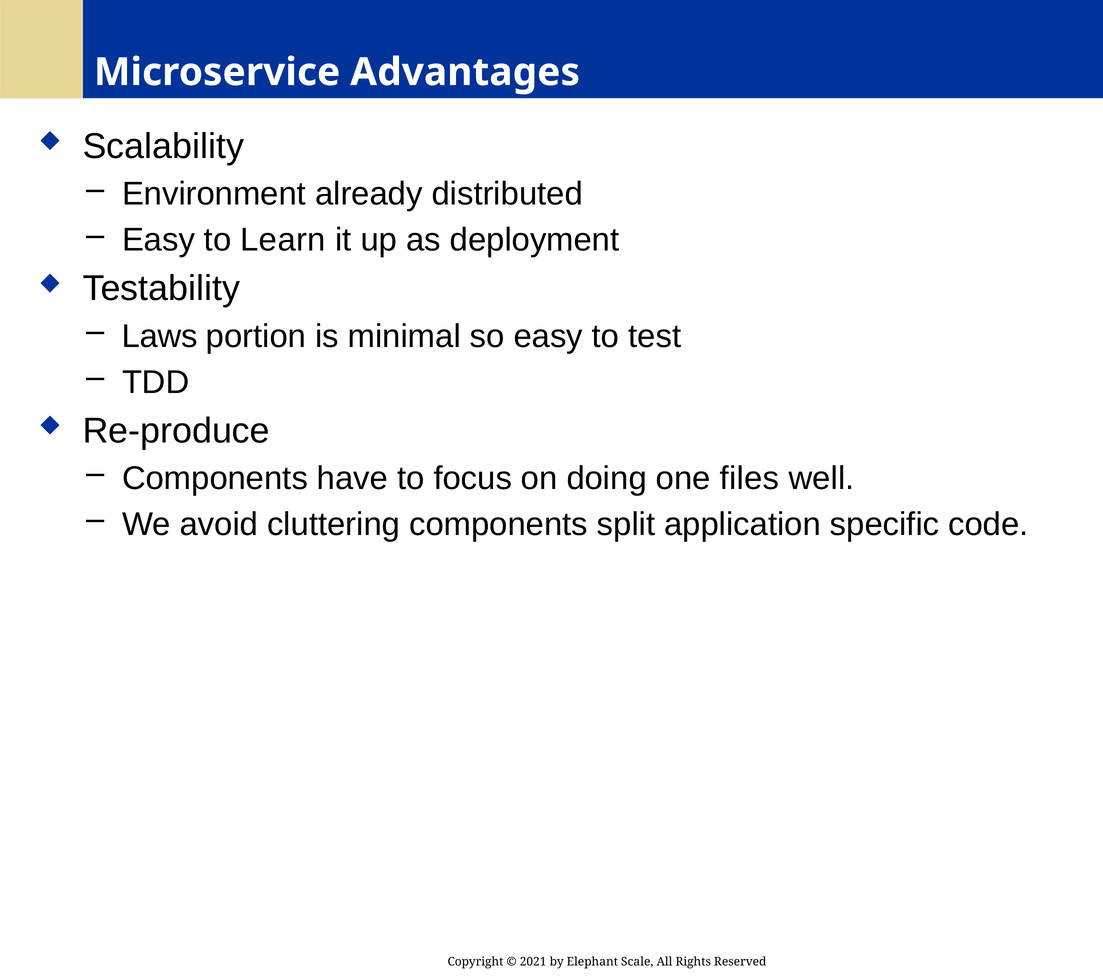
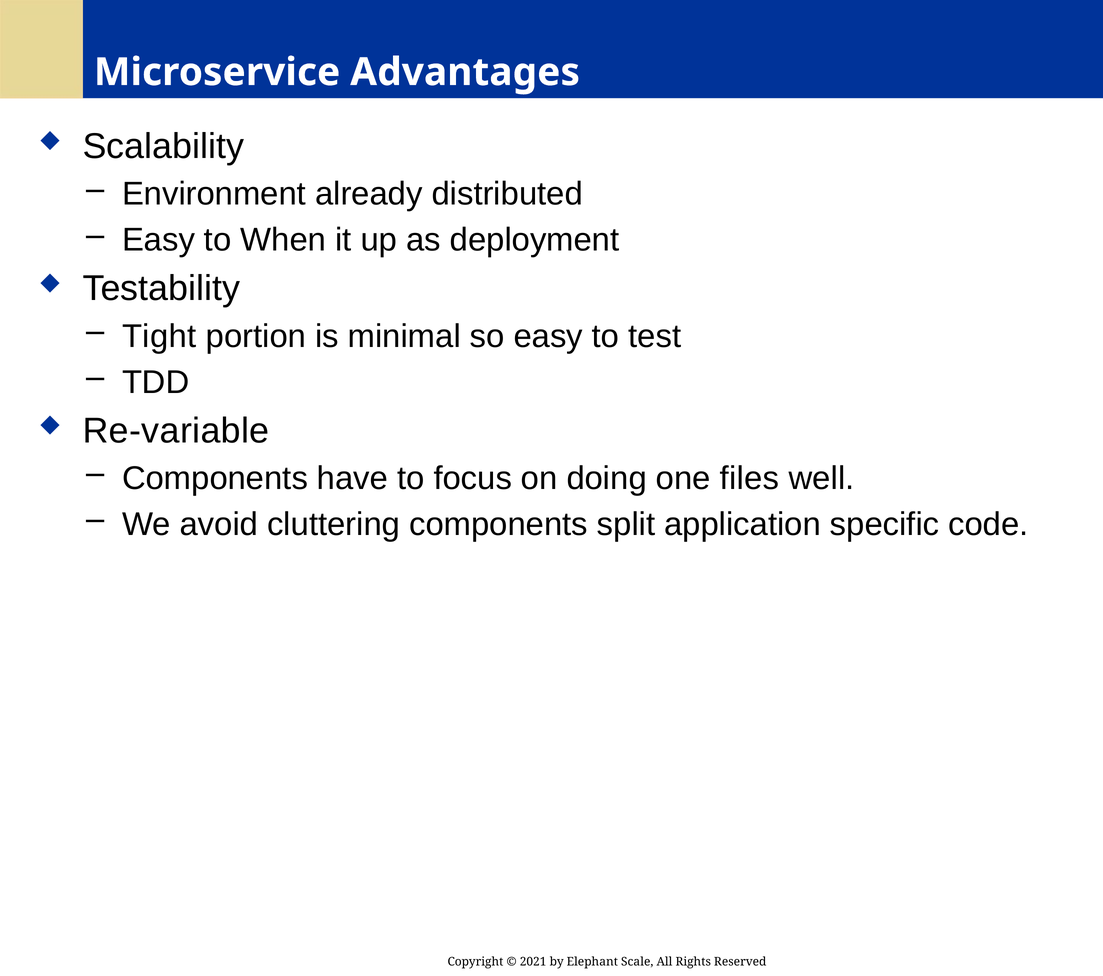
Learn: Learn -> When (283, 240)
Laws: Laws -> Tight (159, 336)
Re-produce: Re-produce -> Re-variable (176, 431)
